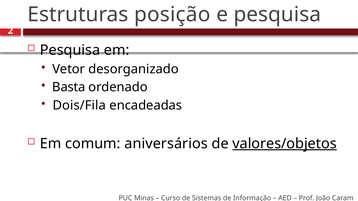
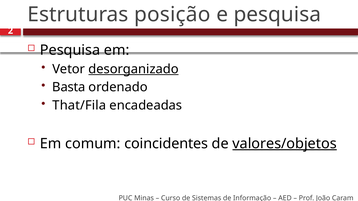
desorganizado underline: none -> present (134, 69)
Dois/Fila: Dois/Fila -> That/Fila (79, 106)
aniversários: aniversários -> coincidentes (166, 144)
